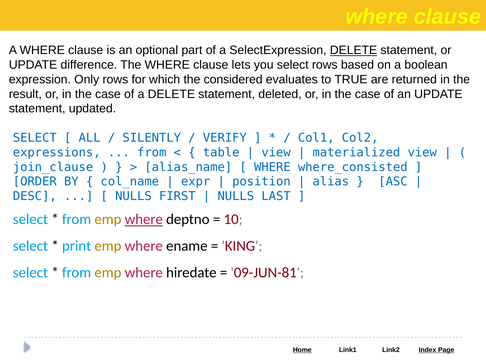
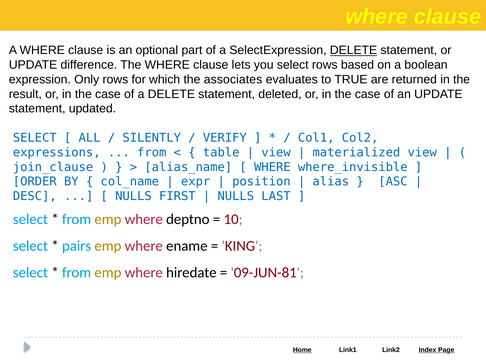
considered: considered -> associates (233, 80)
where_consisted: where_consisted -> where_invisible (353, 167)
where underline: present -> none (144, 220)
print: print -> pairs (77, 246)
